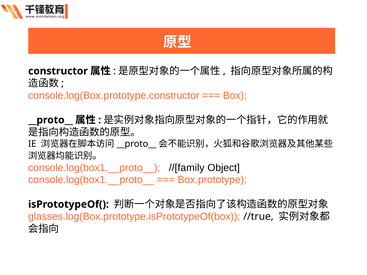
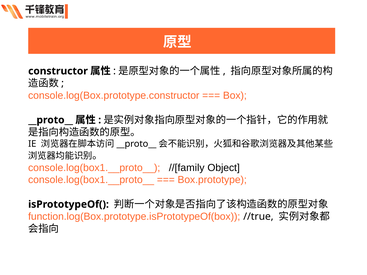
glasses.log(Box.prototype.isPrototypeOf(box: glasses.log(Box.prototype.isPrototypeOf(box -> function.log(Box.prototype.isPrototypeOf(box (134, 217)
